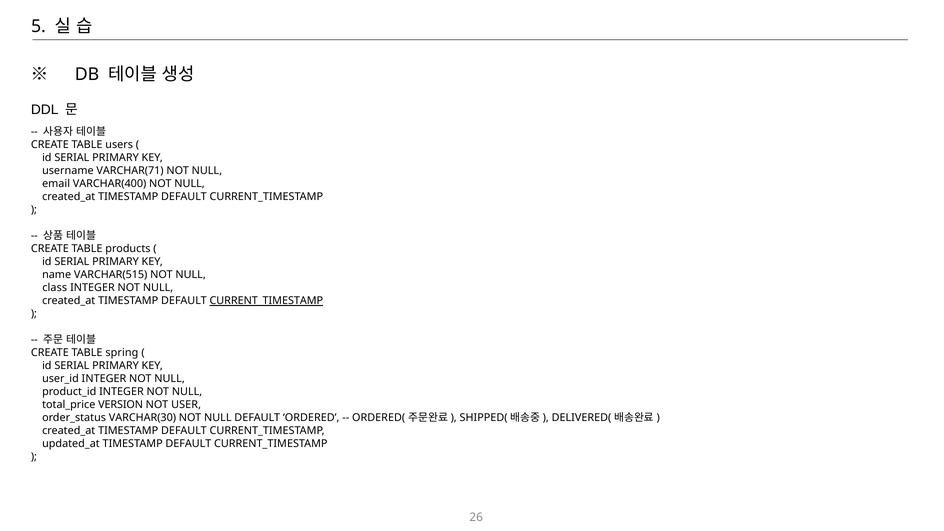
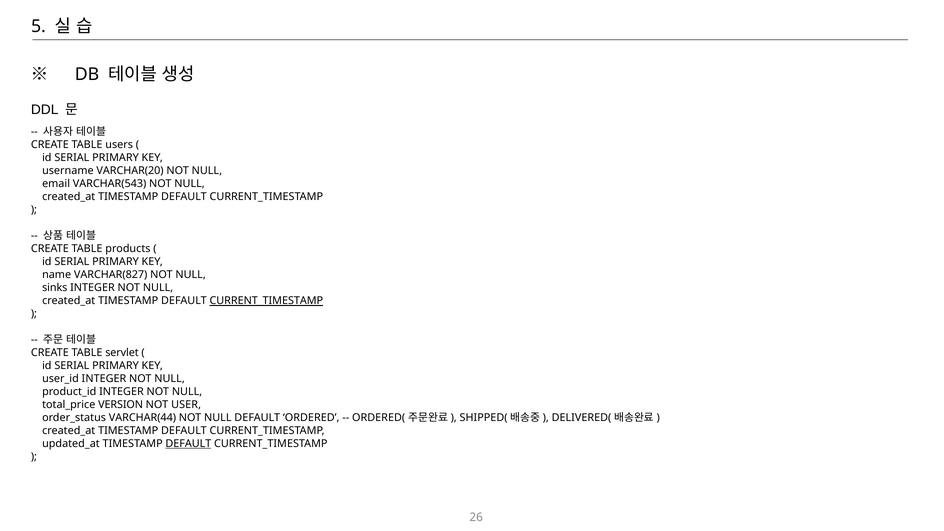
VARCHAR(71: VARCHAR(71 -> VARCHAR(20 (130, 171)
VARCHAR(400: VARCHAR(400 -> VARCHAR(543 (110, 184)
VARCHAR(515: VARCHAR(515 -> VARCHAR(827 (111, 275)
class: class -> sinks (55, 288)
spring: spring -> servlet (122, 353)
VARCHAR(30: VARCHAR(30 -> VARCHAR(44 (142, 418)
DEFAULT underline: none -> present (188, 444)
